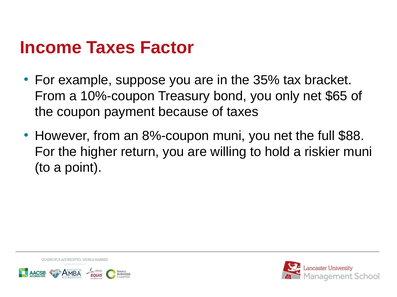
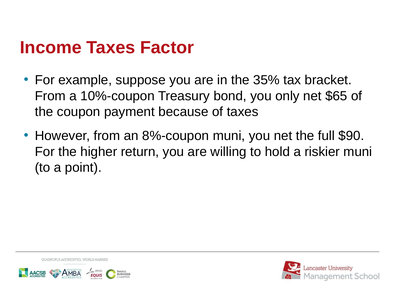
$88: $88 -> $90 (351, 136)
